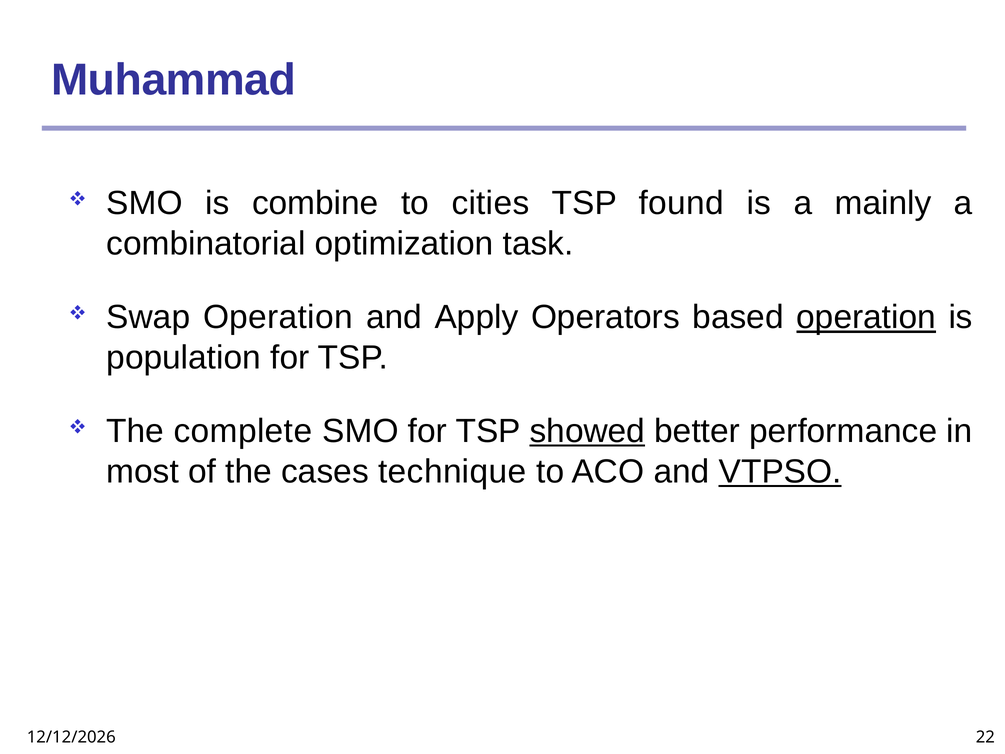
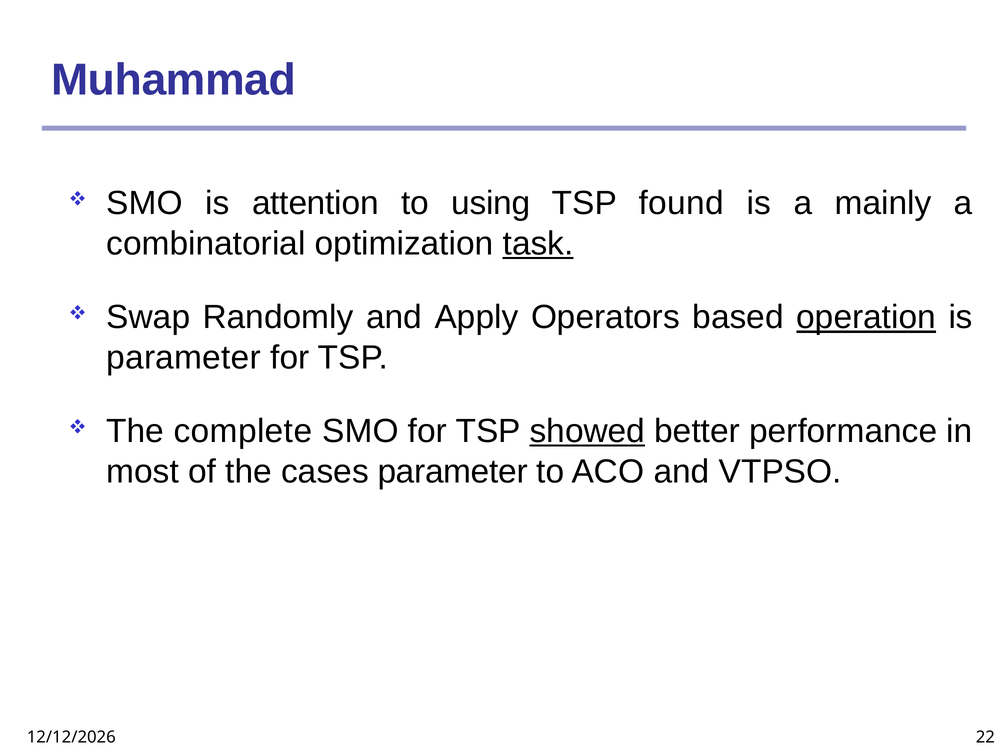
combine: combine -> attention (315, 203)
cities: cities -> using (491, 203)
task underline: none -> present (538, 244)
Swap Operation: Operation -> Randomly (278, 317)
population: population -> parameter (184, 357)
cases technique: technique -> parameter (453, 471)
VTPSO underline: present -> none (780, 471)
